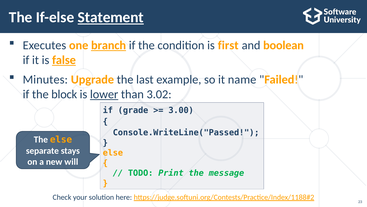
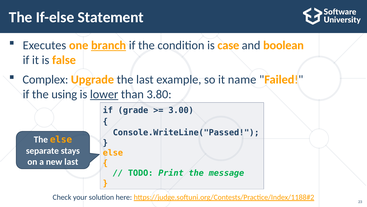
Statement underline: present -> none (111, 17)
first: first -> case (228, 45)
false underline: present -> none (64, 60)
Minutes: Minutes -> Complex (45, 79)
block: block -> using (64, 94)
3.02: 3.02 -> 3.80 (159, 94)
new will: will -> last (71, 161)
